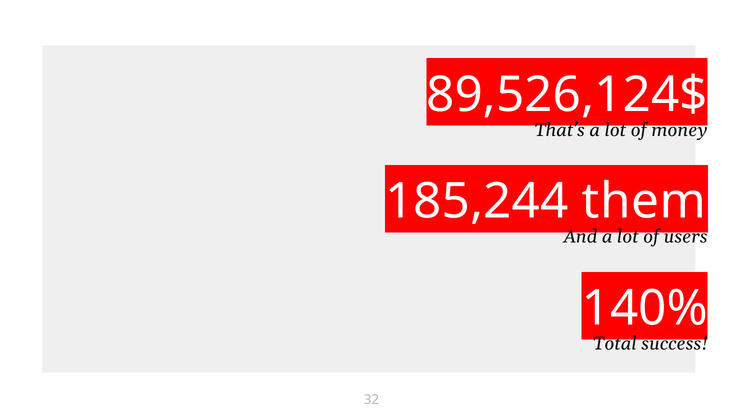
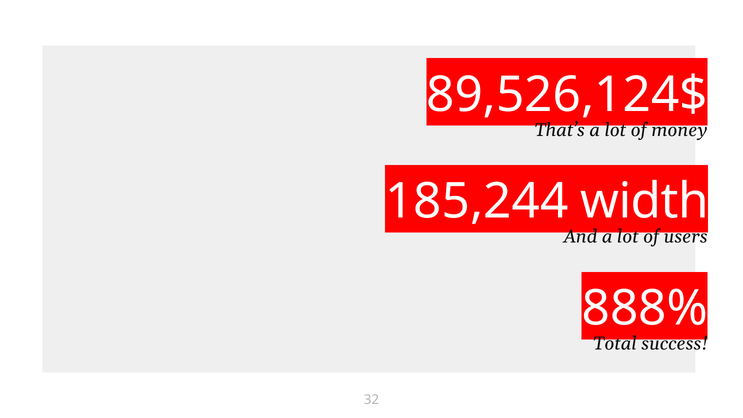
them: them -> width (645, 202)
140%: 140% -> 888% (645, 308)
